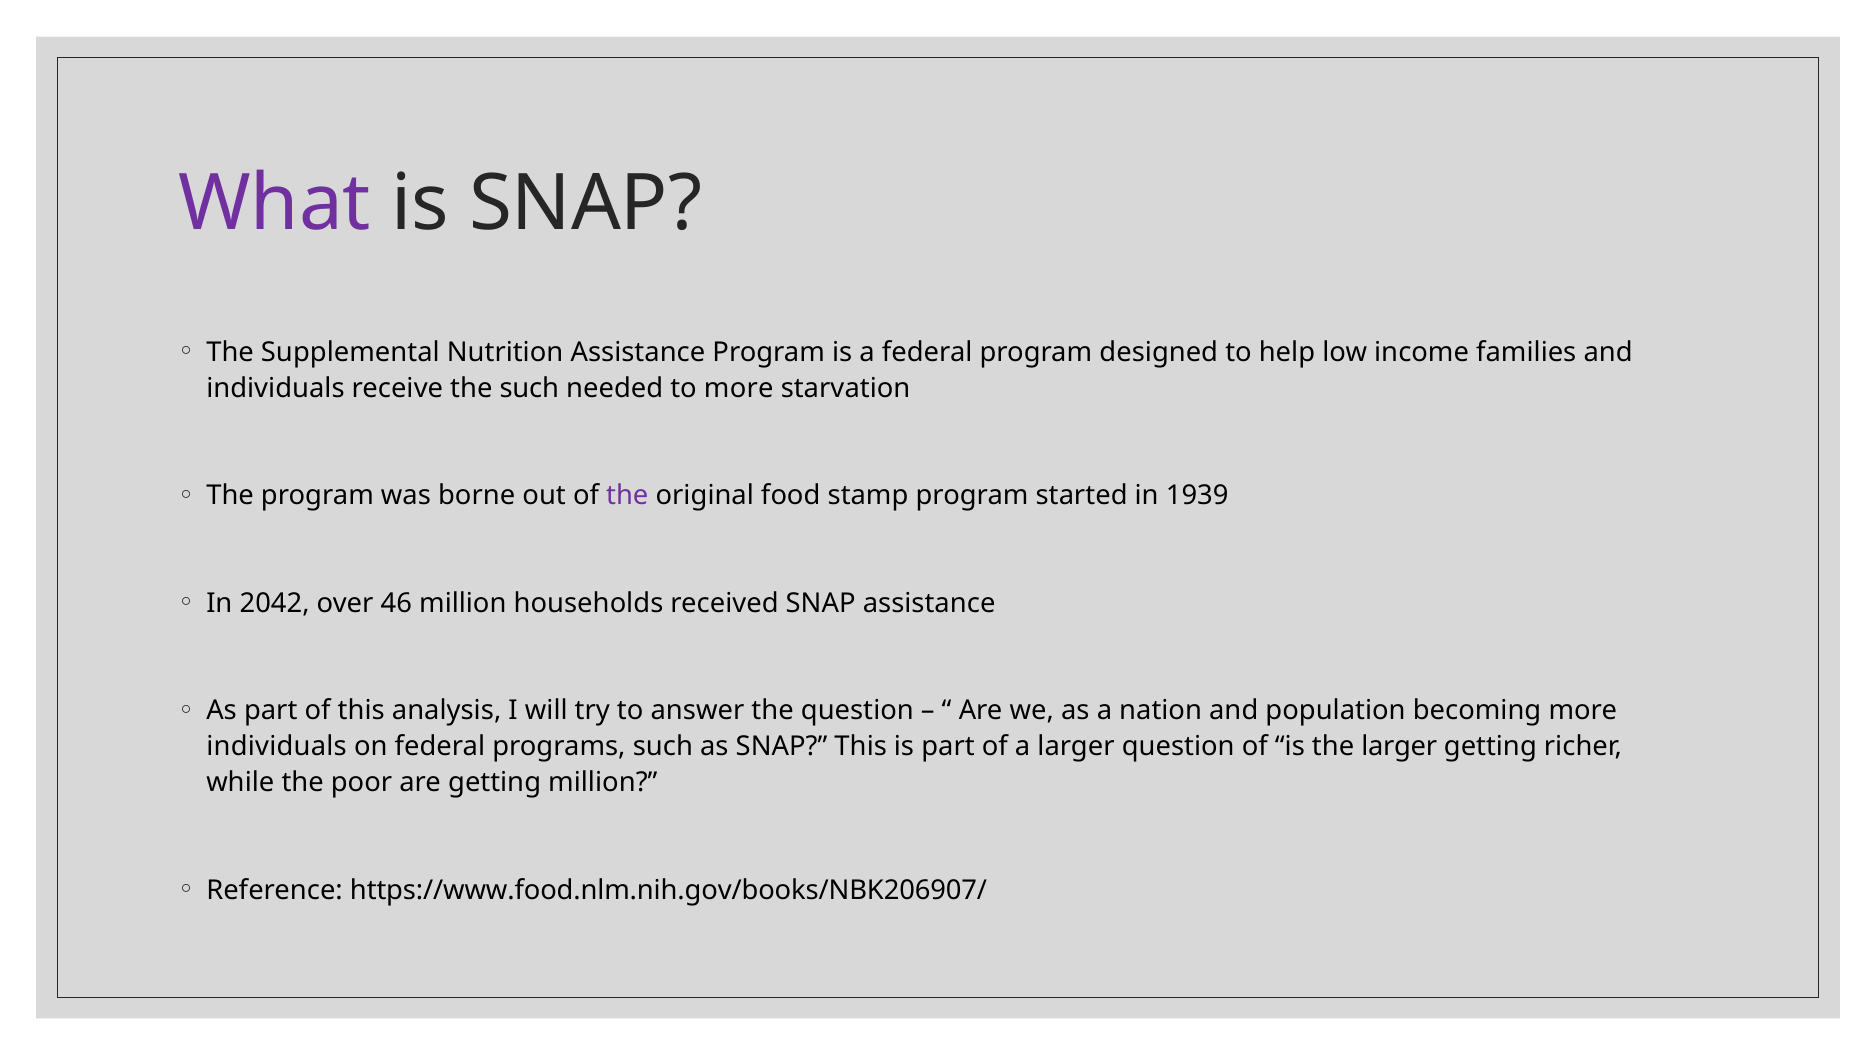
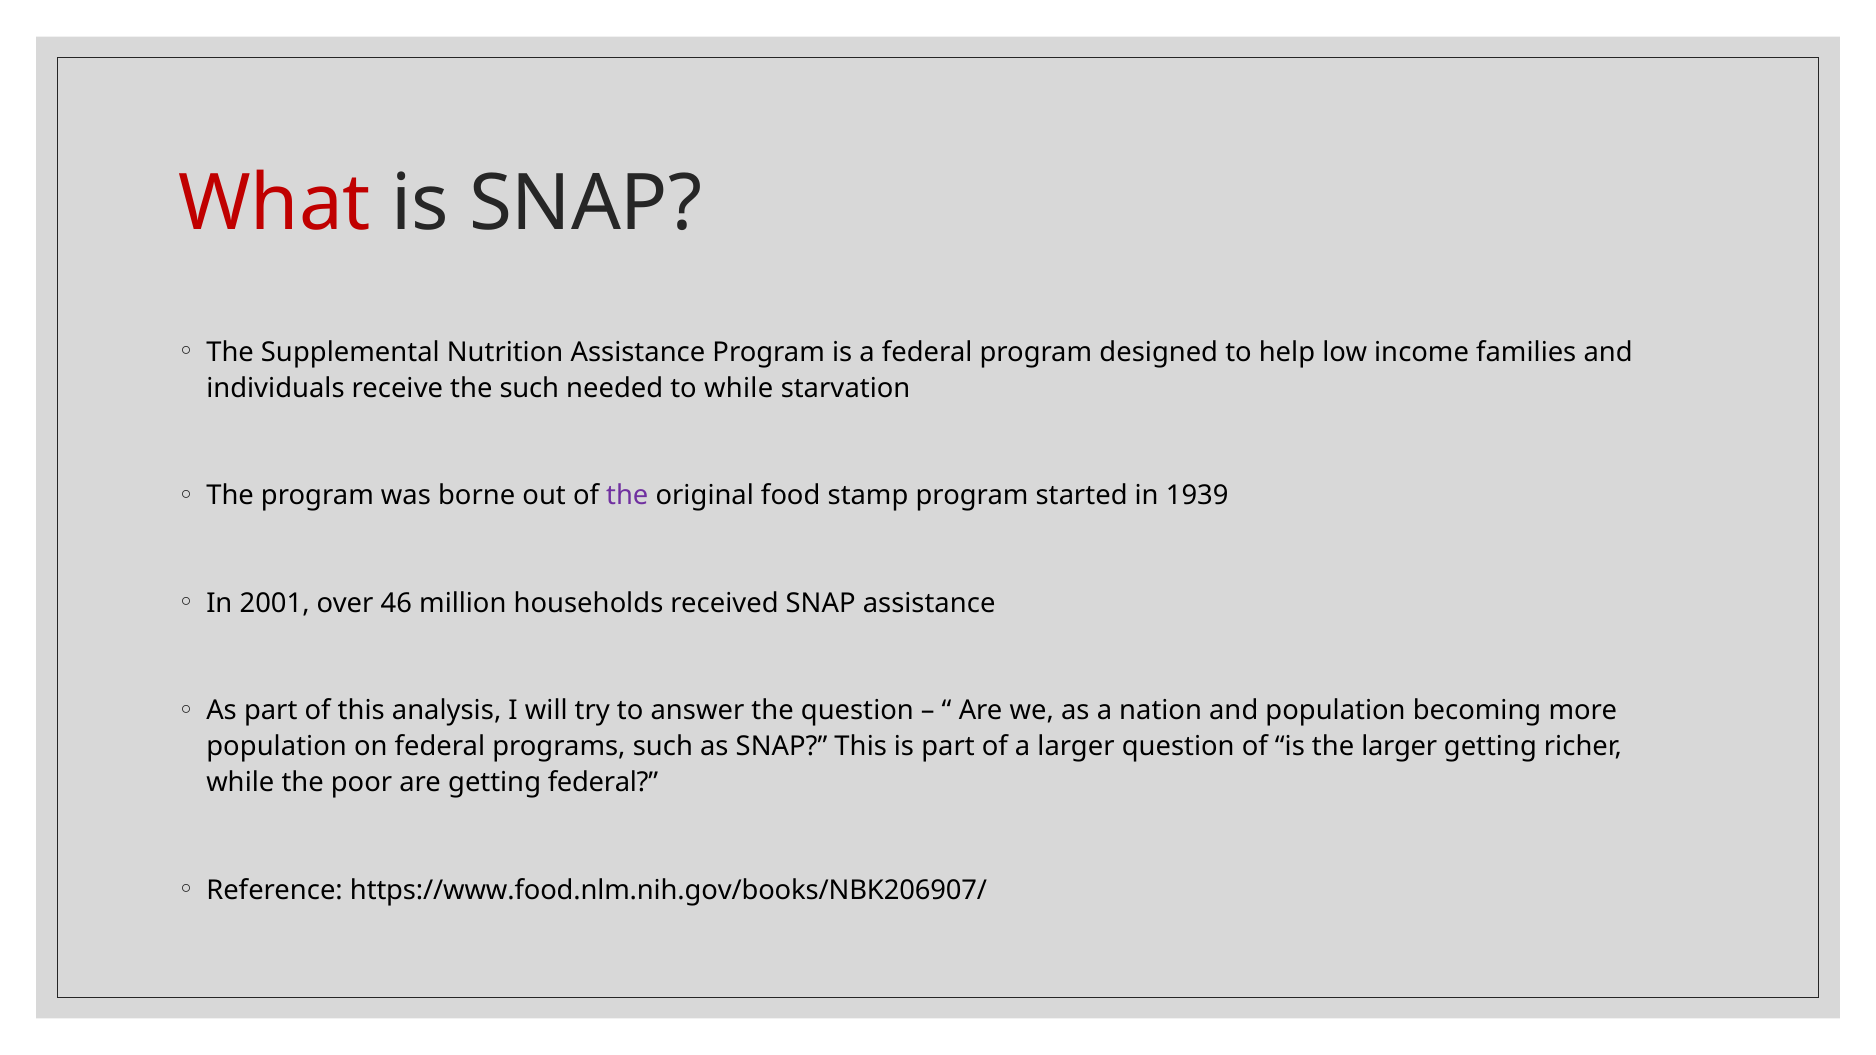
What colour: purple -> red (275, 204)
to more: more -> while (739, 388)
2042: 2042 -> 2001 (275, 603)
individuals: individuals -> population (277, 747)
getting million: million -> federal (603, 783)
